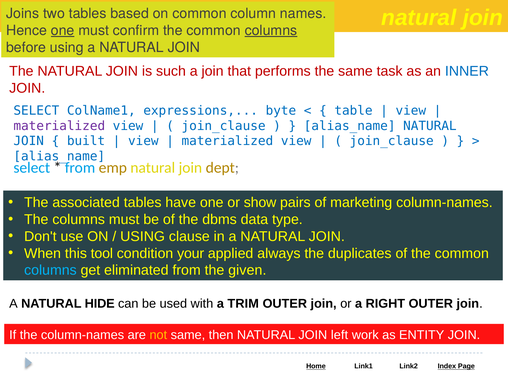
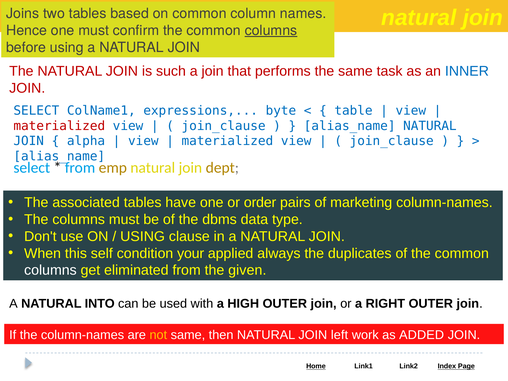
one underline: present -> none (63, 31)
materialized colour: purple -> red (59, 126)
built: built -> alpha (86, 141)
show: show -> order (260, 203)
tool: tool -> self (102, 253)
columns colour: light blue -> white (50, 270)
HIDE: HIDE -> INTO (100, 304)
TRIM: TRIM -> HIGH (243, 304)
ENTITY: ENTITY -> ADDED (422, 335)
